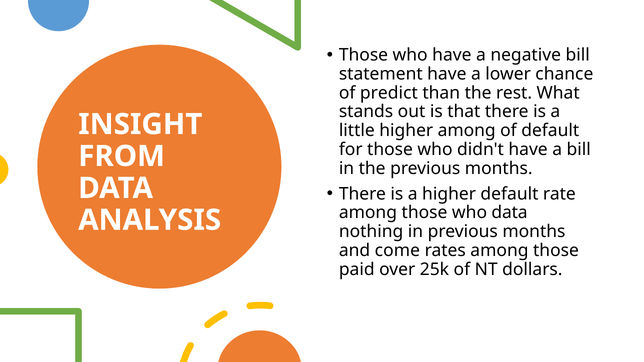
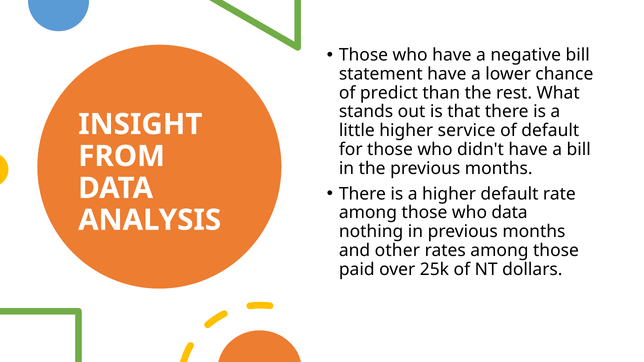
higher among: among -> service (467, 131)
come: come -> other (397, 251)
